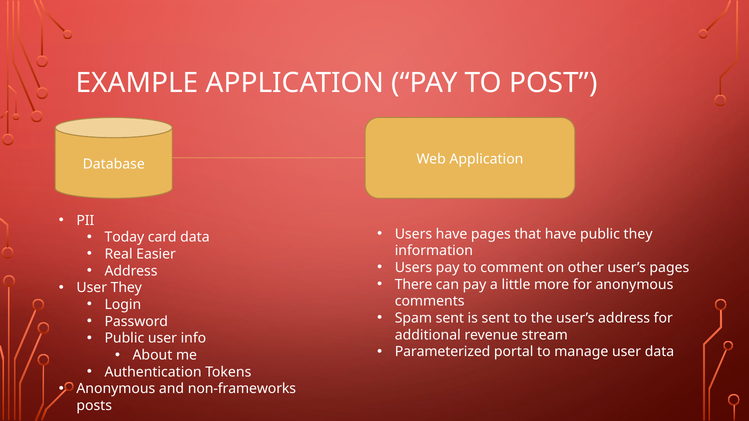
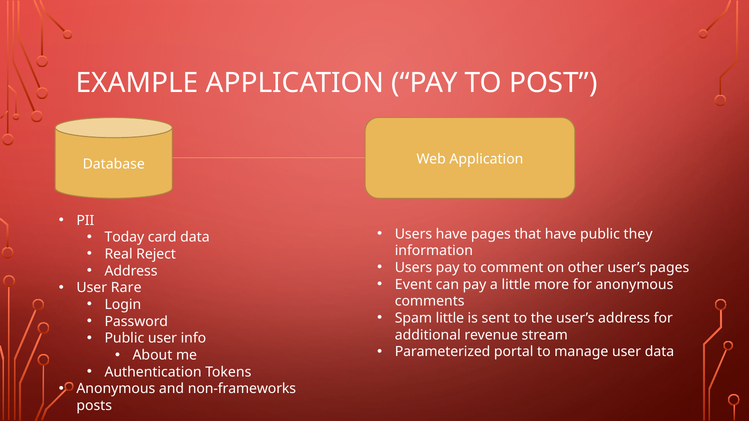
Easier: Easier -> Reject (156, 254)
There: There -> Event (413, 285)
User They: They -> Rare (126, 288)
Spam sent: sent -> little (450, 318)
